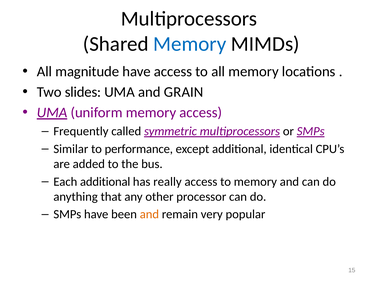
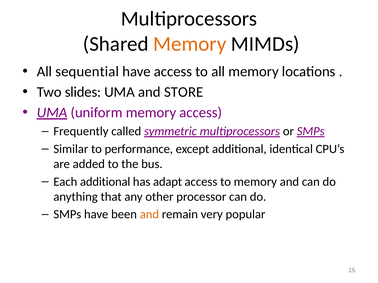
Memory colour: blue -> orange (190, 44)
magnitude: magnitude -> sequential (87, 72)
GRAIN: GRAIN -> STORE (184, 92)
really: really -> adapt (168, 182)
